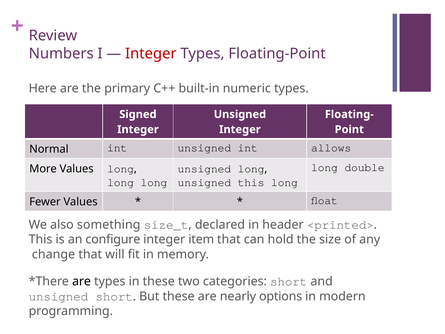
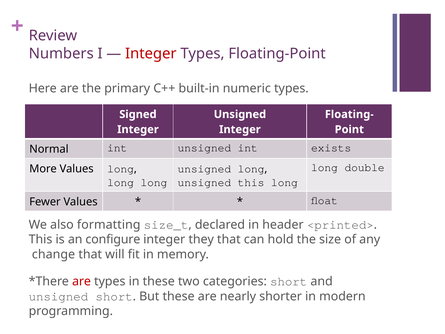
allows: allows -> exists (331, 148)
something: something -> formatting (109, 224)
item: item -> they (201, 239)
are colour: black -> red (82, 281)
options: options -> shorter (281, 296)
